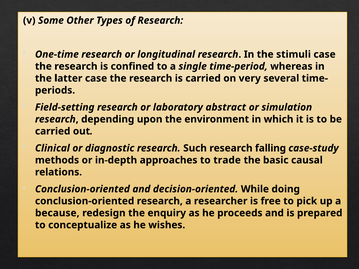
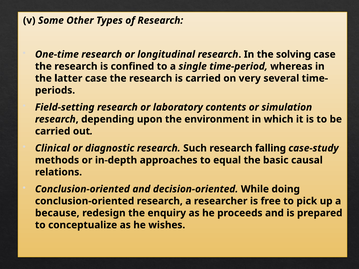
stimuli: stimuli -> solving (294, 54)
abstract: abstract -> contents (226, 107)
trade: trade -> equal (227, 160)
